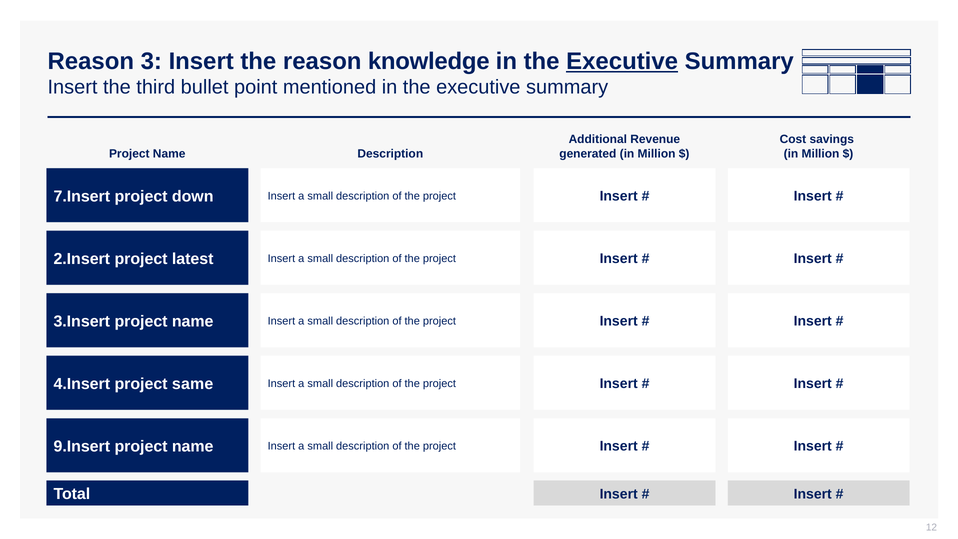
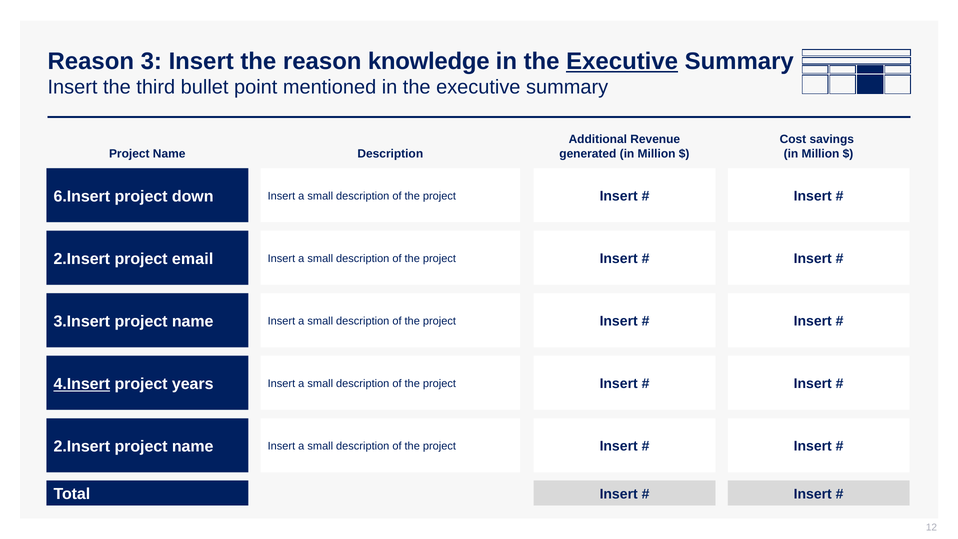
7.Insert: 7.Insert -> 6.Insert (82, 196)
latest: latest -> email (193, 259)
4.Insert underline: none -> present (82, 384)
same: same -> years (193, 384)
9.Insert: 9.Insert -> 2.Insert (82, 446)
